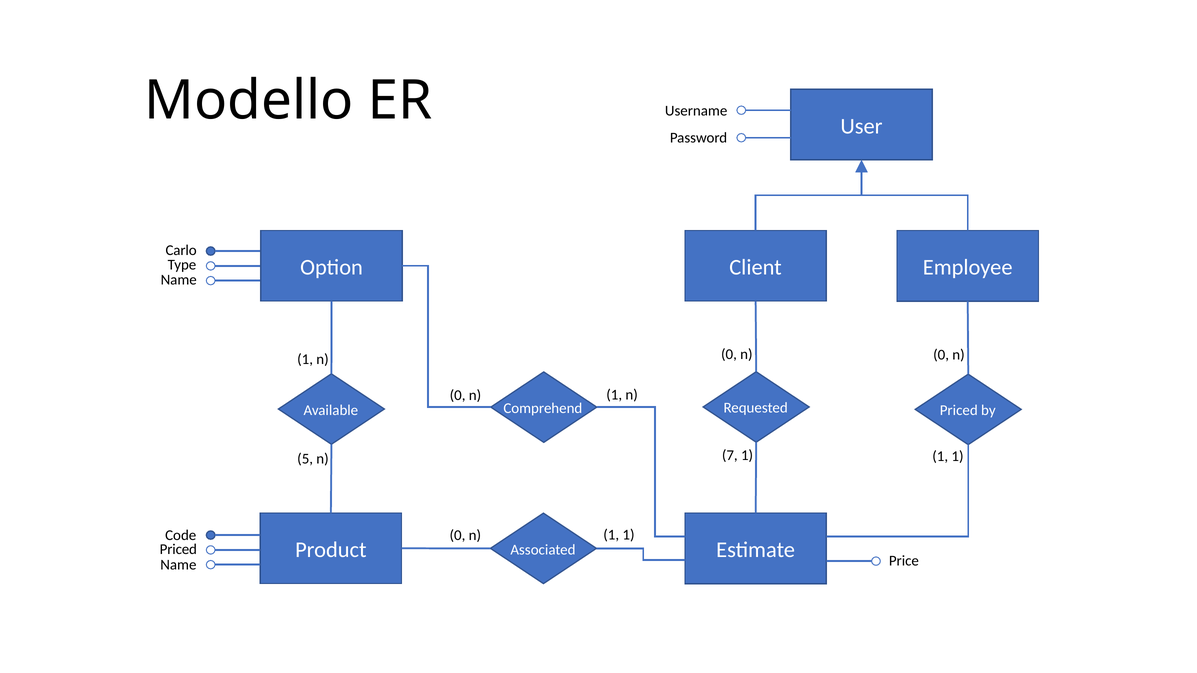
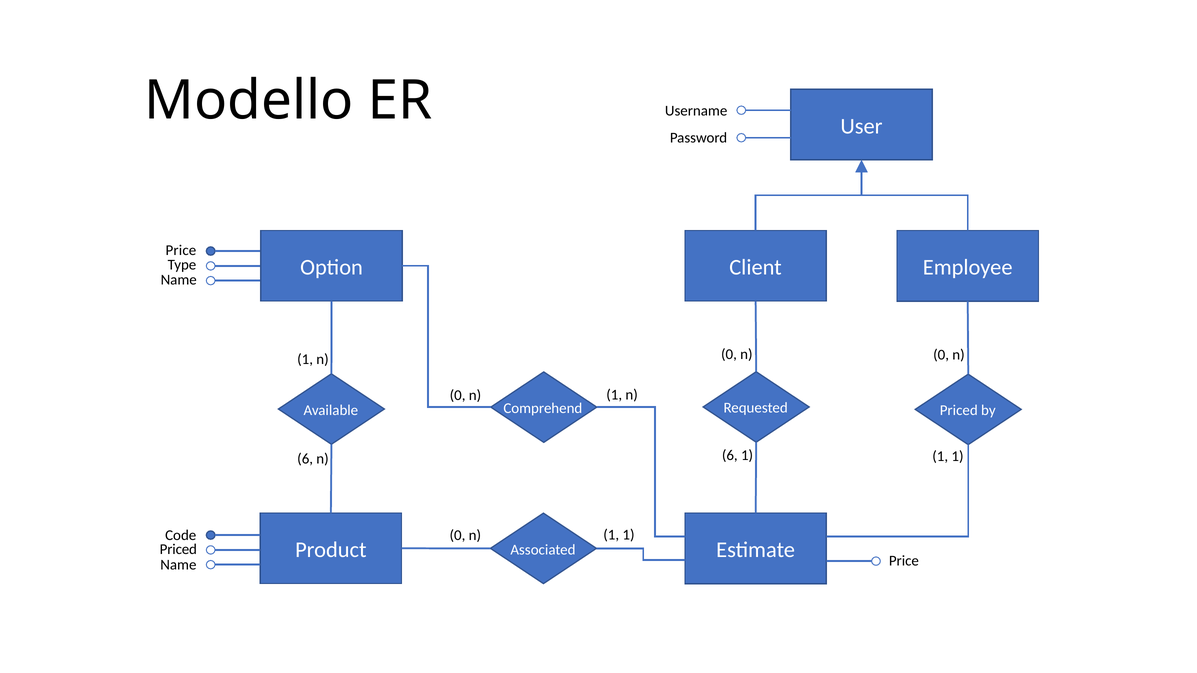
Carlo: Carlo -> Price (181, 251)
7: 7 -> 6 (730, 455)
5: 5 -> 6 (305, 459)
